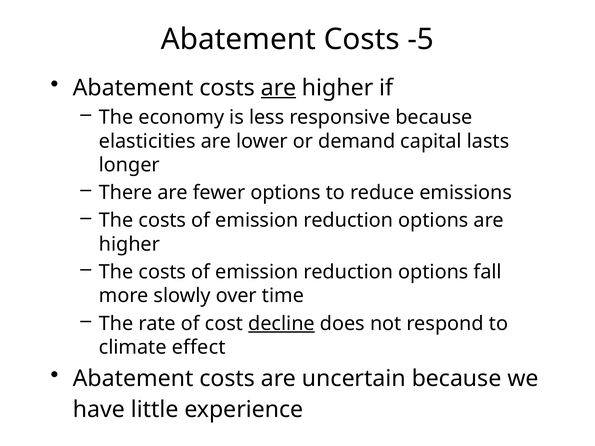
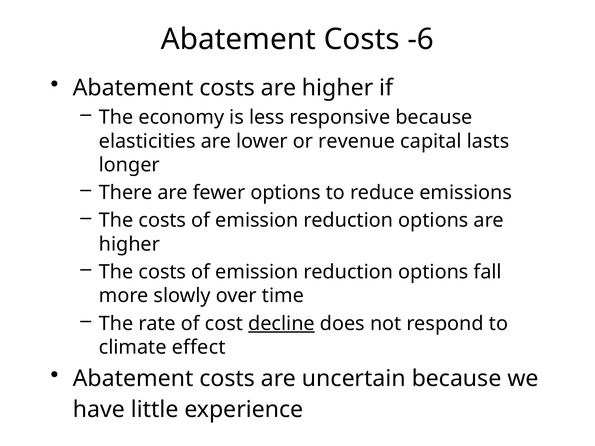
-5: -5 -> -6 (421, 39)
are underline: present -> none (279, 88)
demand: demand -> revenue (357, 141)
